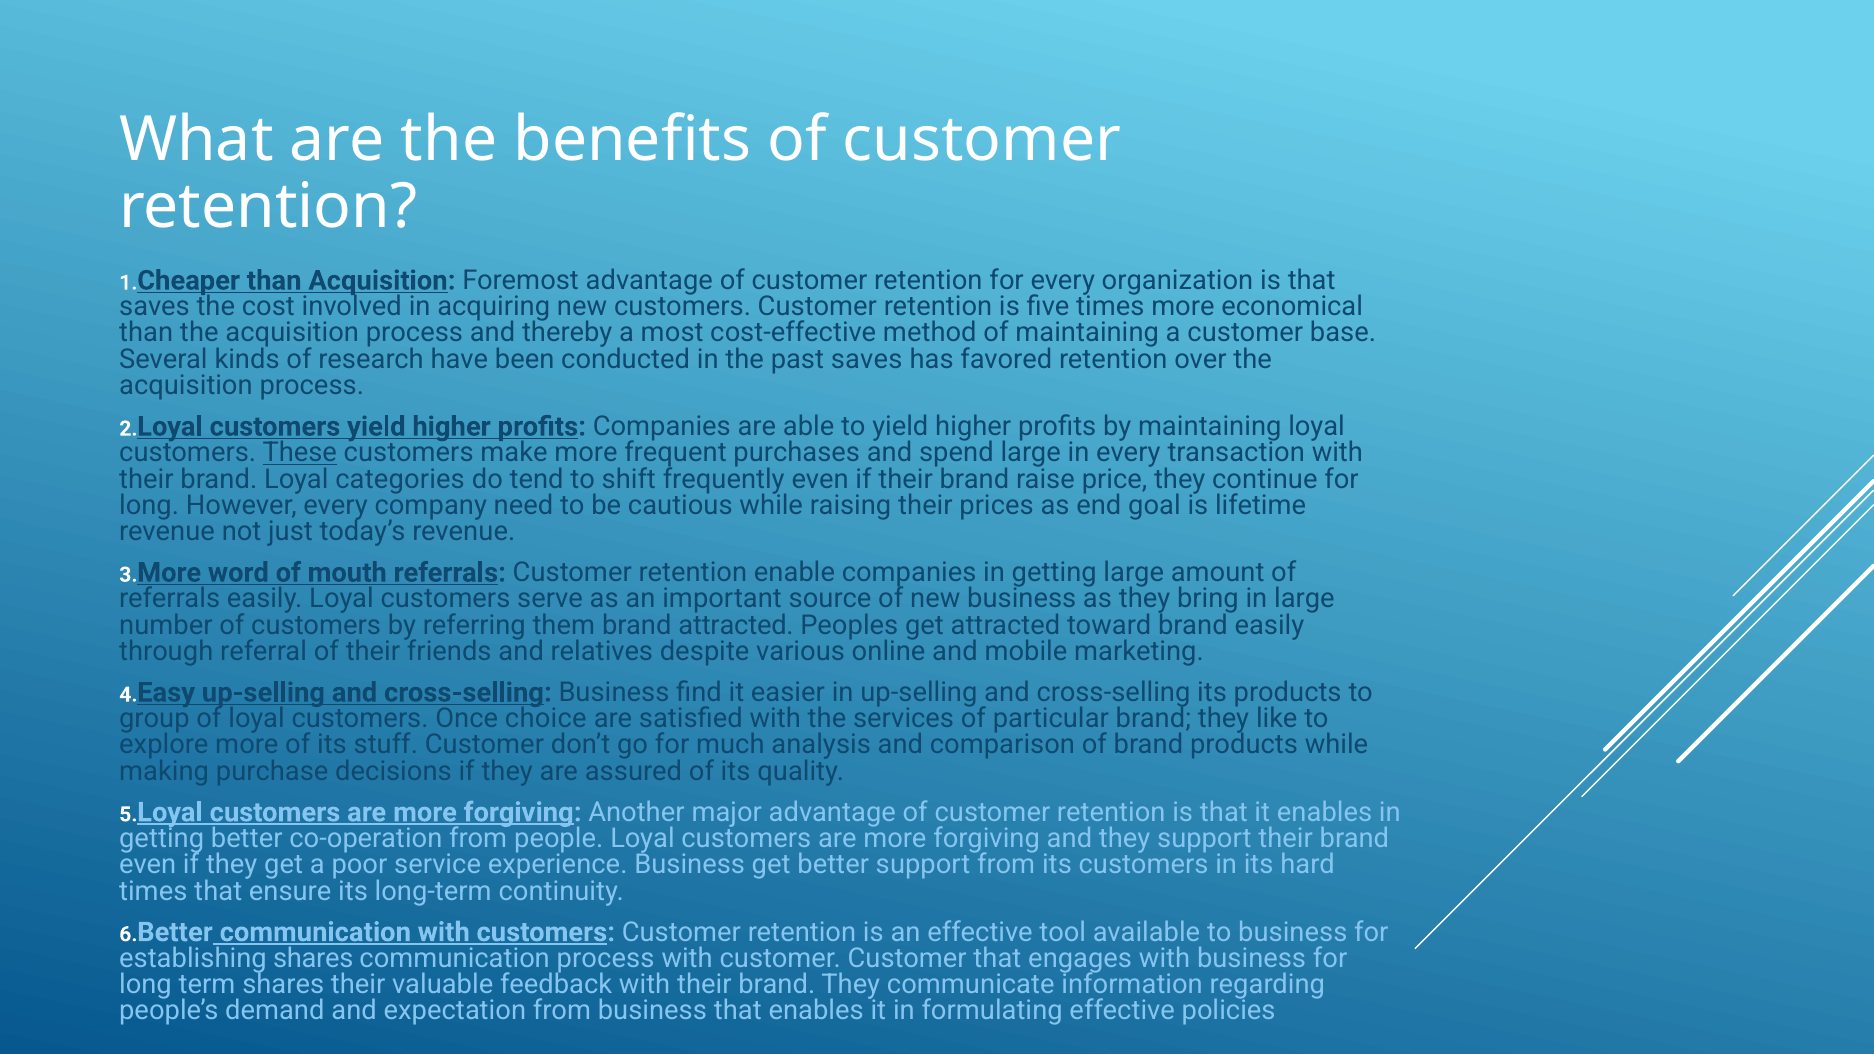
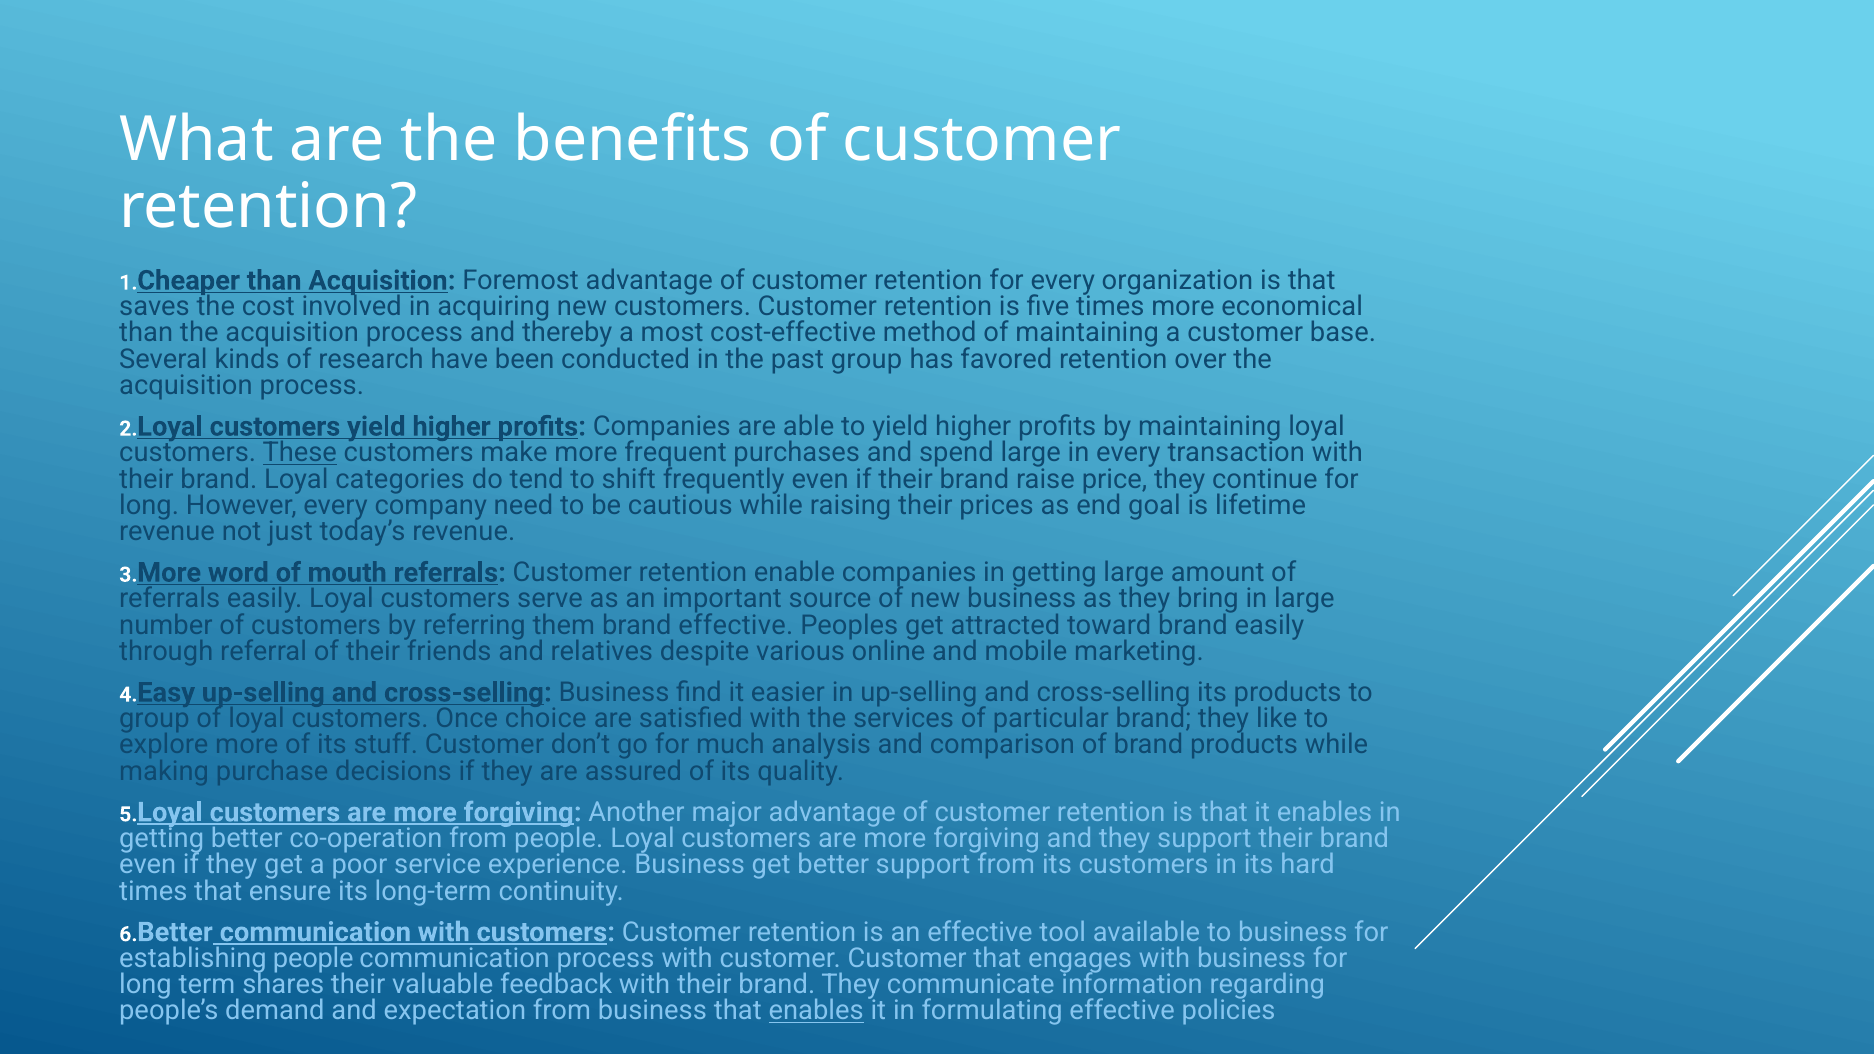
past saves: saves -> group (867, 359)
brand attracted: attracted -> effective (736, 625)
establishing shares: shares -> people (313, 958)
enables underline: none -> present (816, 1011)
